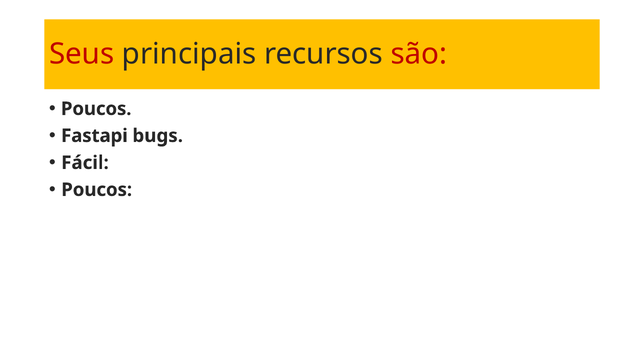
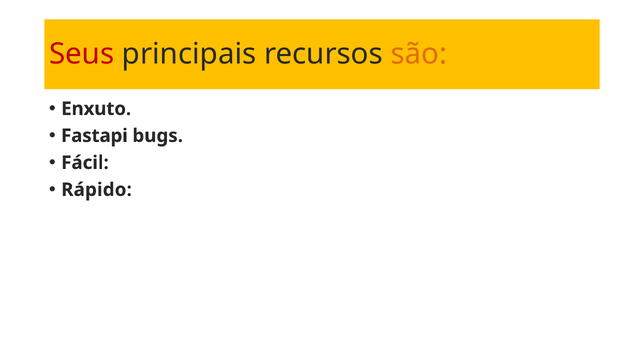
são colour: red -> orange (419, 54)
Poucos: Poucos -> Enxuto (96, 109)
Poucos: Poucos -> Rápido (97, 190)
